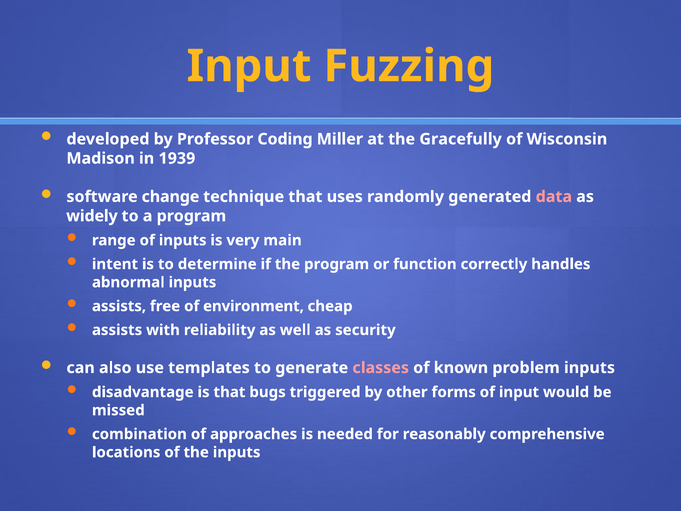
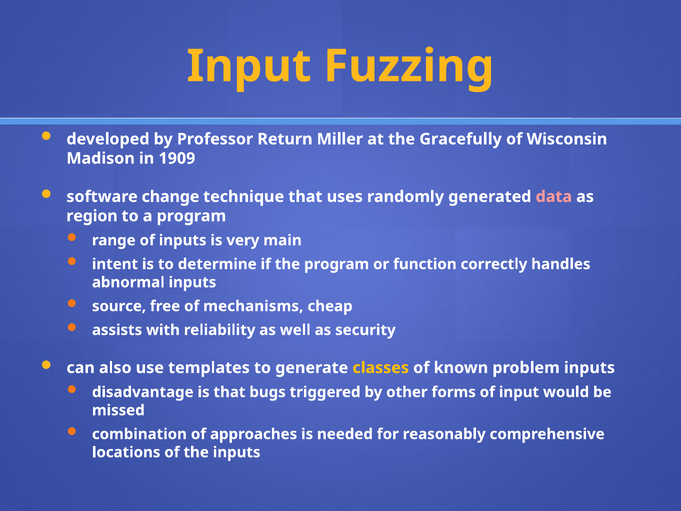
Coding: Coding -> Return (285, 139)
1939: 1939 -> 1909 (177, 158)
widely: widely -> region (92, 216)
assists: assists -> source (119, 306)
environment: environment -> mechanisms (253, 306)
classes colour: pink -> yellow (381, 368)
